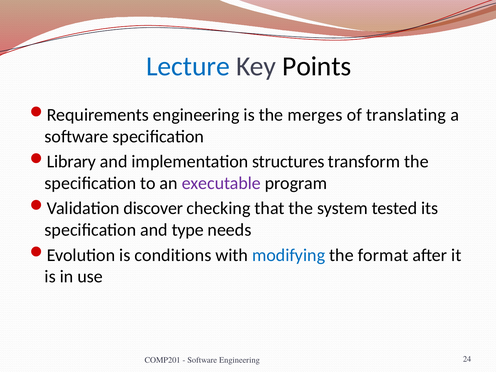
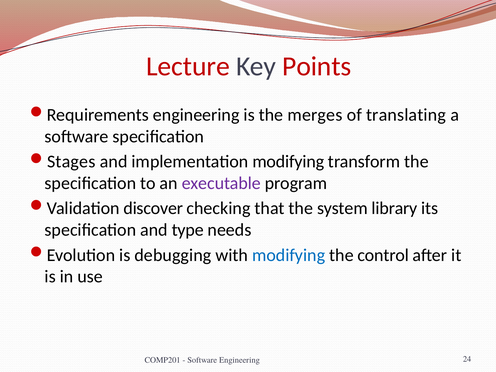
Lecture colour: blue -> red (188, 66)
Points colour: black -> red (317, 66)
Library: Library -> Stages (71, 162)
implementation structures: structures -> modifying (288, 162)
tested: tested -> library (394, 208)
conditions: conditions -> debugging (173, 255)
format: format -> control (383, 255)
